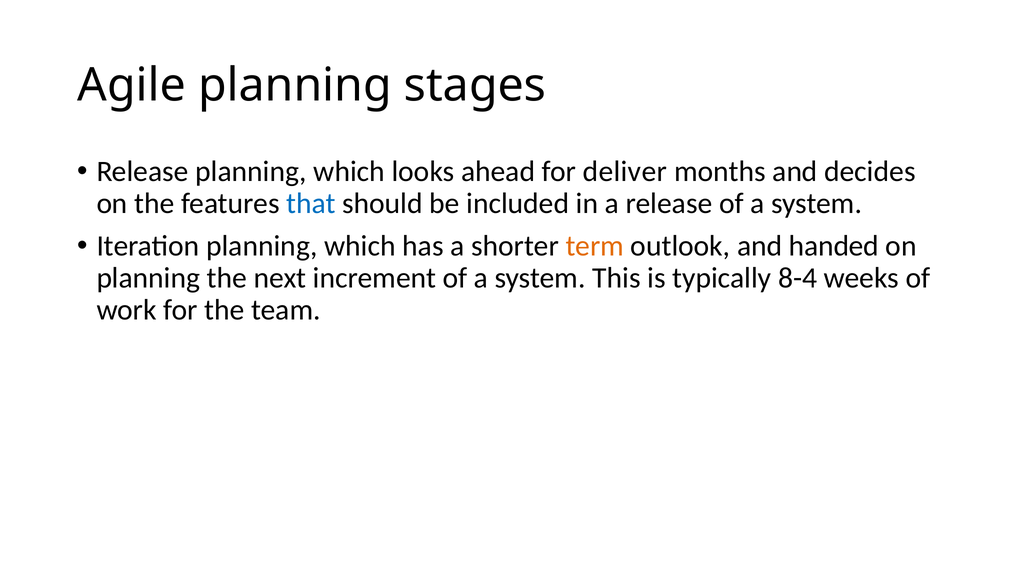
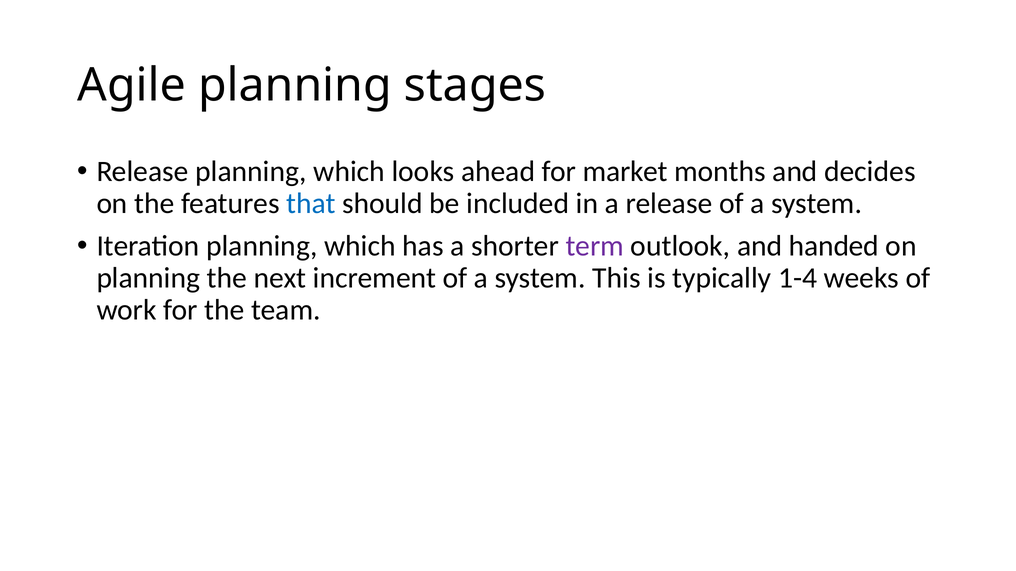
deliver: deliver -> market (625, 172)
term colour: orange -> purple (595, 246)
8-4: 8-4 -> 1-4 (798, 278)
